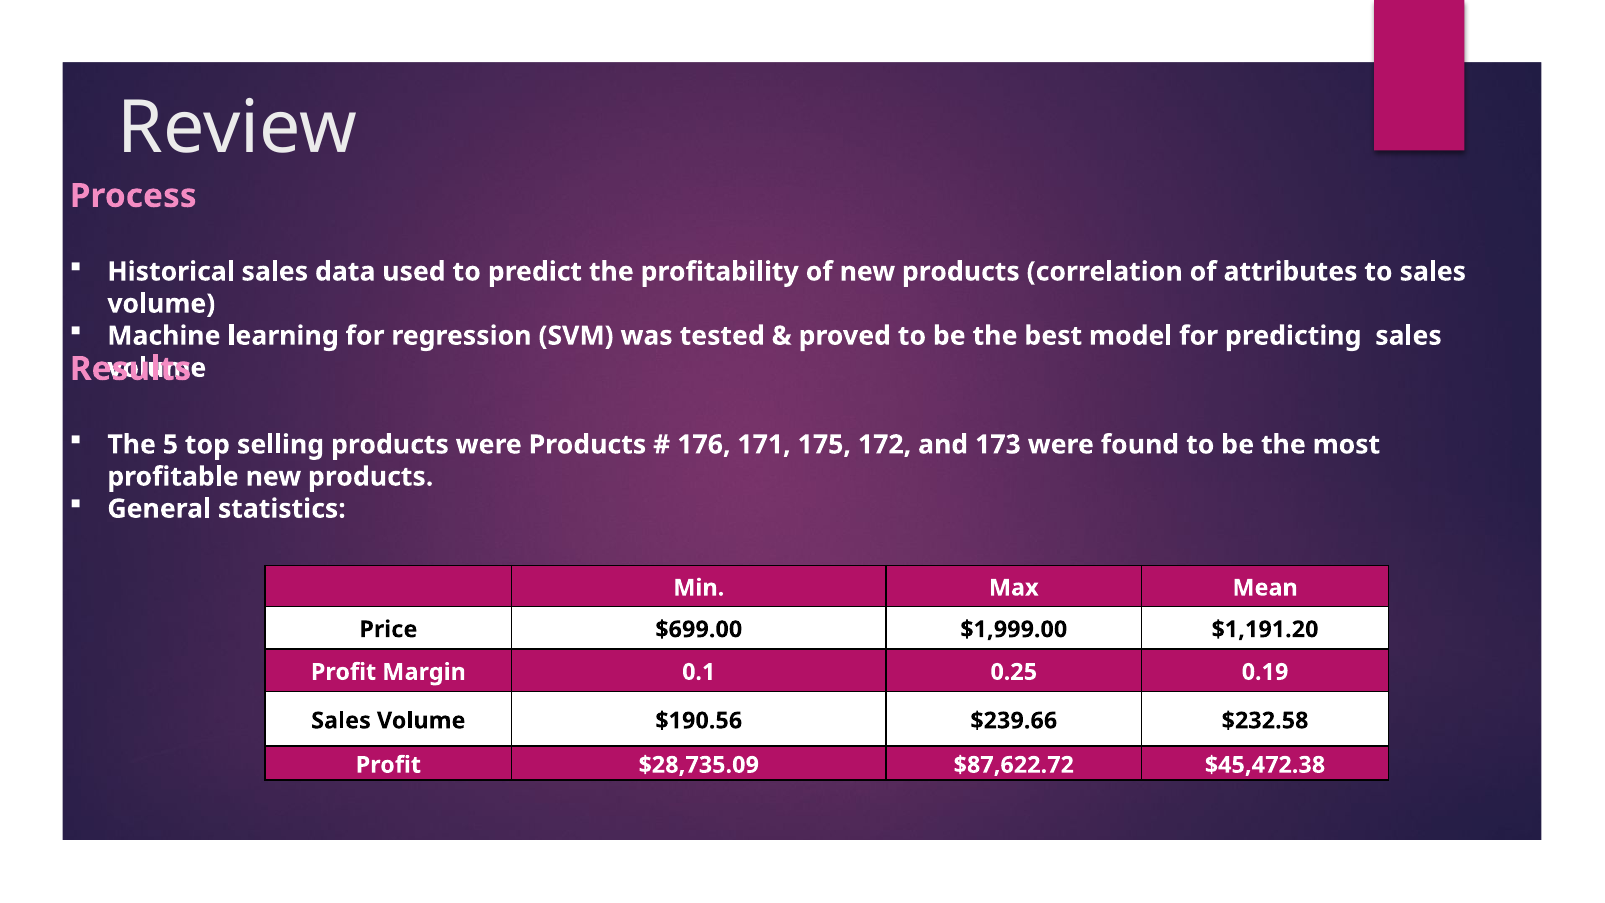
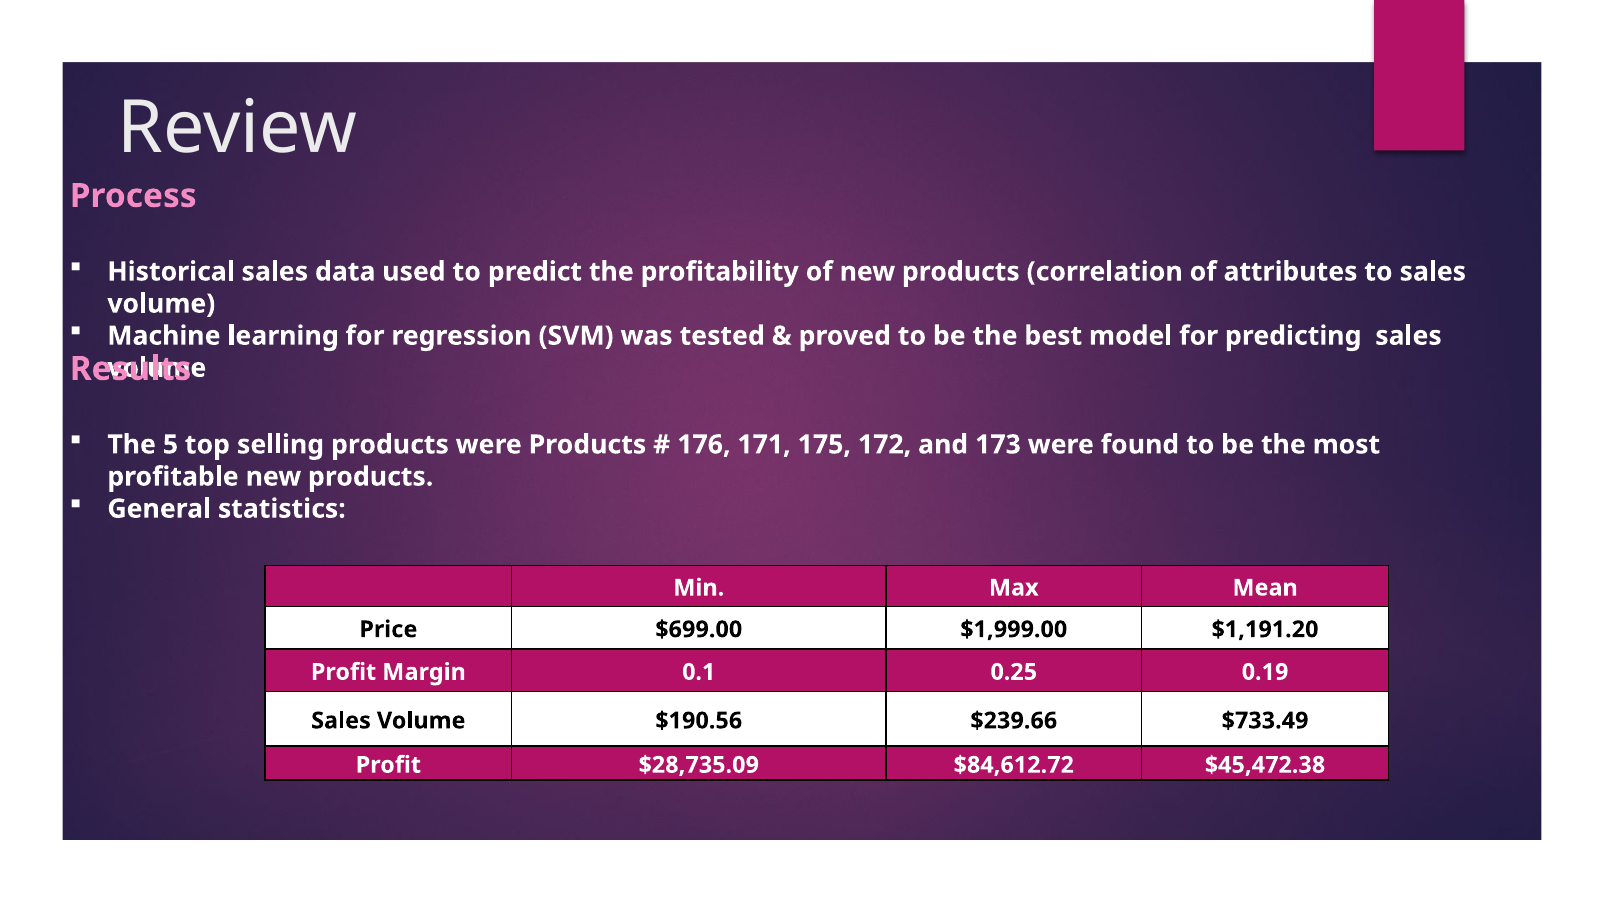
$232.58: $232.58 -> $733.49 (1265, 721)
$87,622.72: $87,622.72 -> $84,612.72 (1014, 765)
